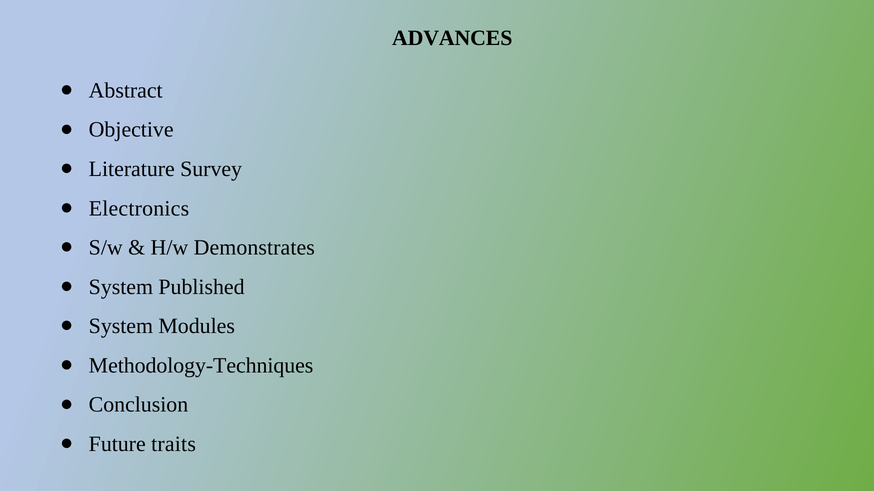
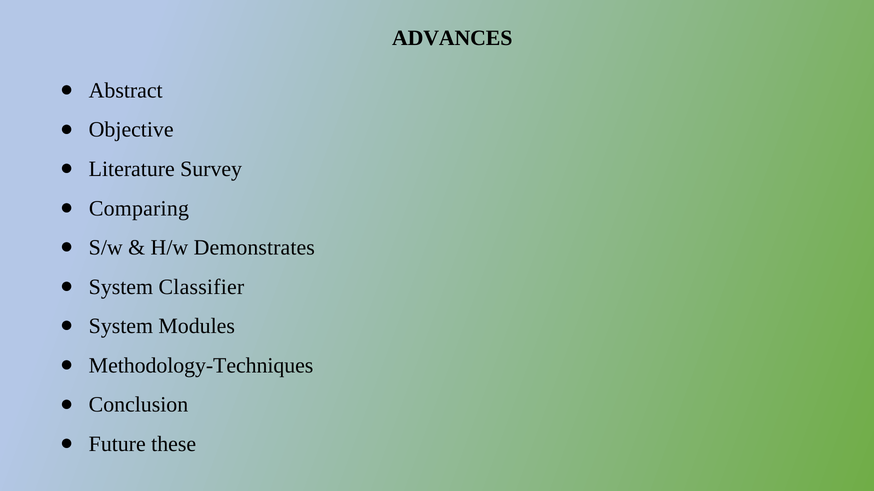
Electronics: Electronics -> Comparing (139, 209)
Published: Published -> Classifier (201, 287)
traits: traits -> these (174, 445)
